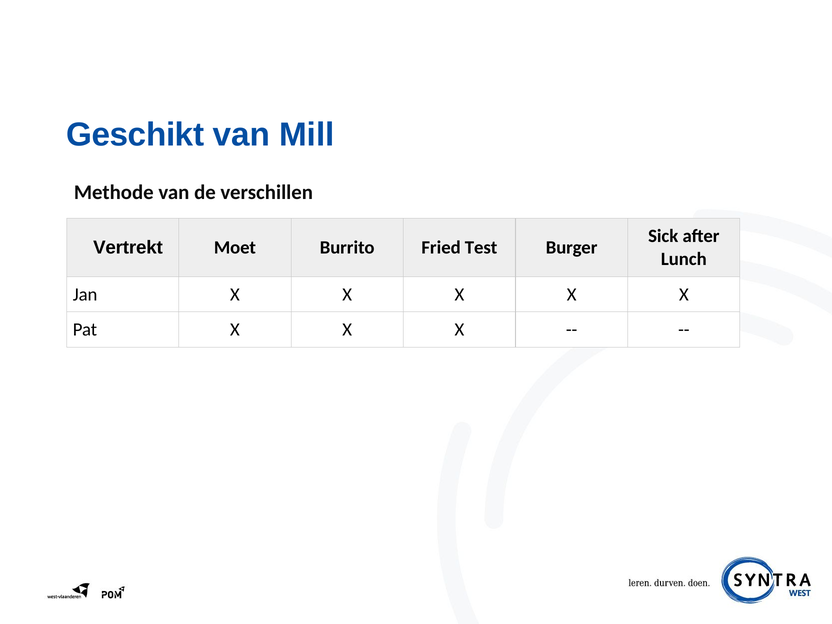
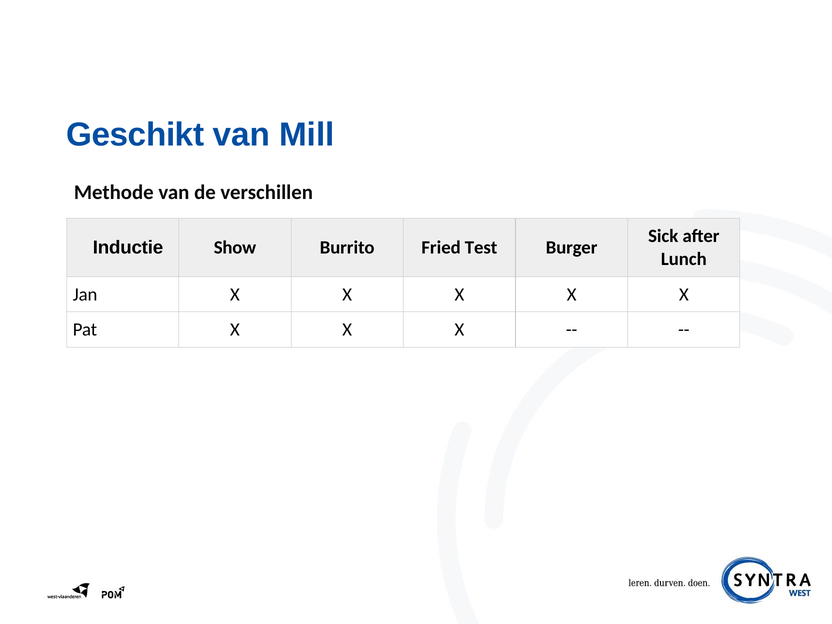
Vertrekt: Vertrekt -> Inductie (128, 248)
Moet: Moet -> Show (235, 248)
